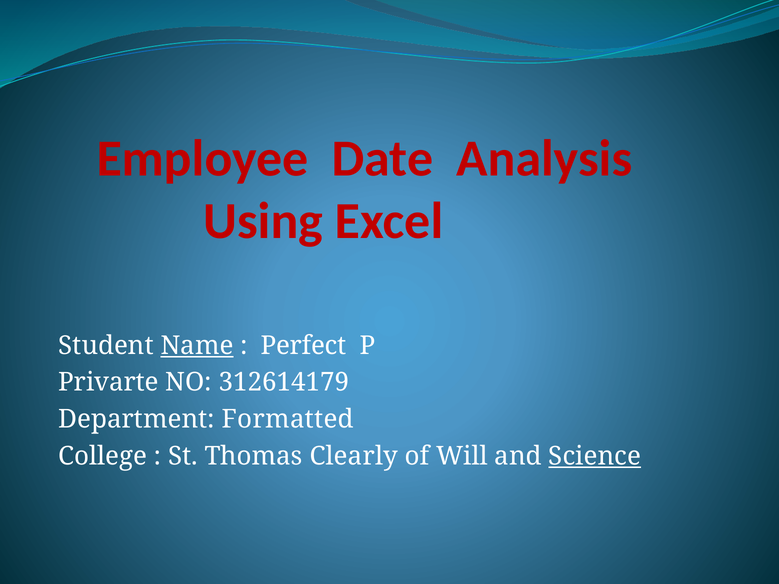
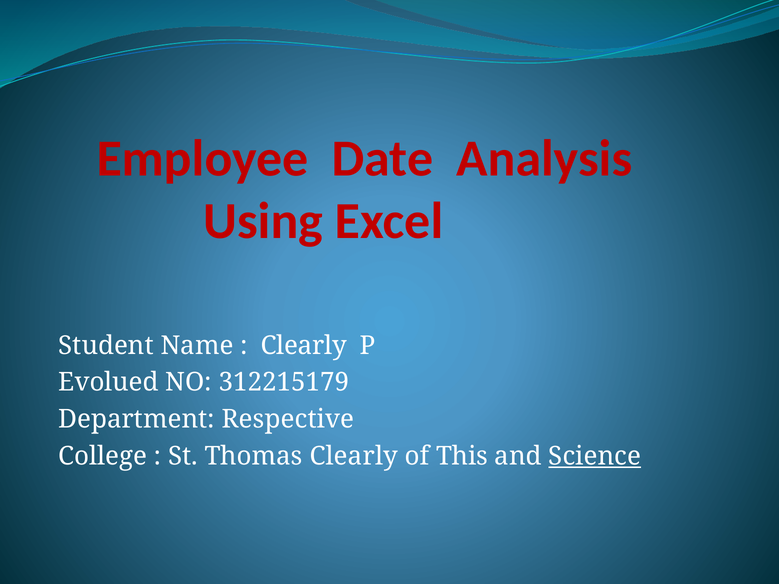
Name underline: present -> none (197, 346)
Perfect: Perfect -> Clearly (304, 346)
Privarte: Privarte -> Evolued (109, 383)
312614179: 312614179 -> 312215179 (284, 383)
Formatted: Formatted -> Respective (288, 419)
Will: Will -> This (462, 456)
